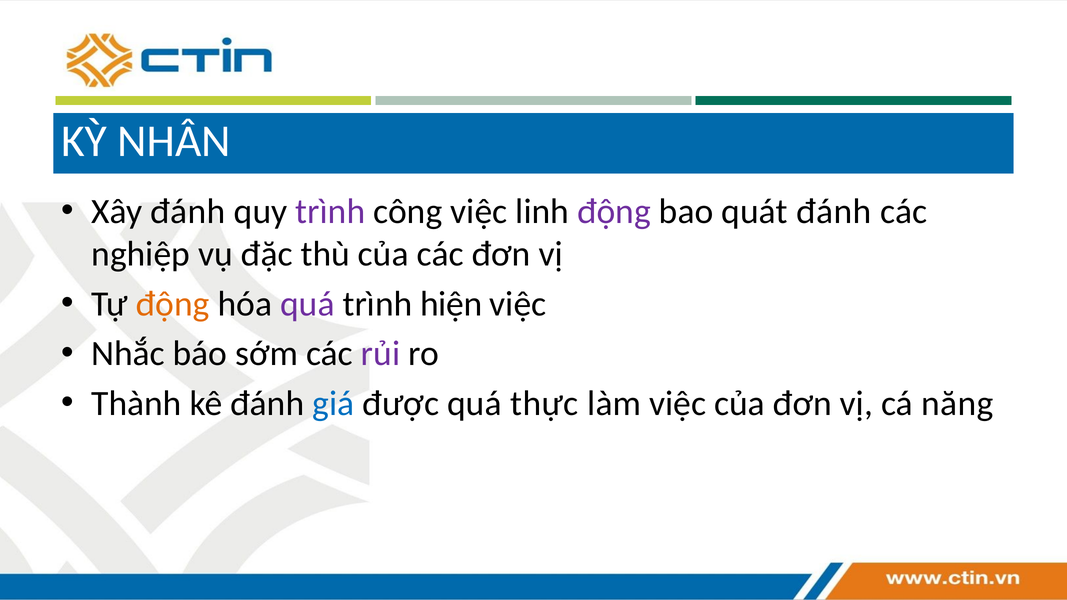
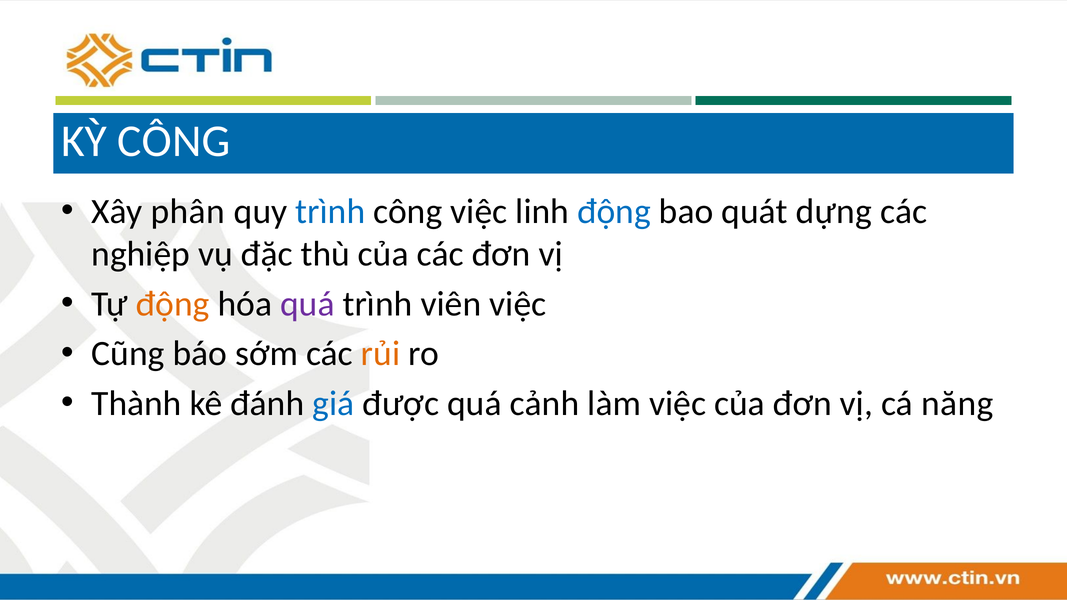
KỲ NHÂN: NHÂN -> CÔNG (174, 141)
Xây đánh: đánh -> phân (188, 211)
trình colour: purple -> blue (330, 211)
động colour: purple -> blue (614, 211)
quát đánh: đánh -> dựng (834, 211)
hiện: hiện -> viên (451, 304)
Nhắc: Nhắc -> Cũng (128, 354)
rủi colour: purple -> orange (381, 354)
thực: thực -> cảnh (544, 404)
